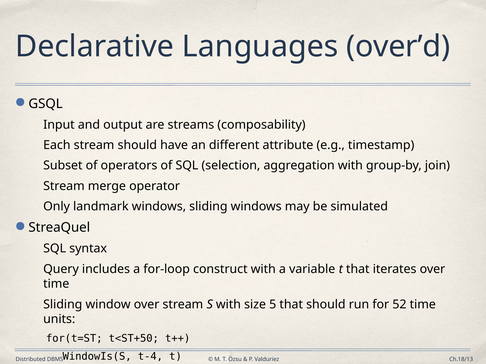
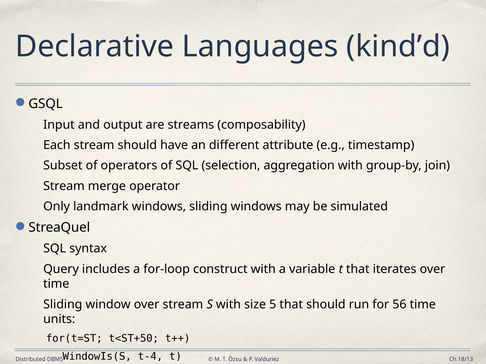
over’d: over’d -> kind’d (398, 47)
52: 52 -> 56 (399, 305)
